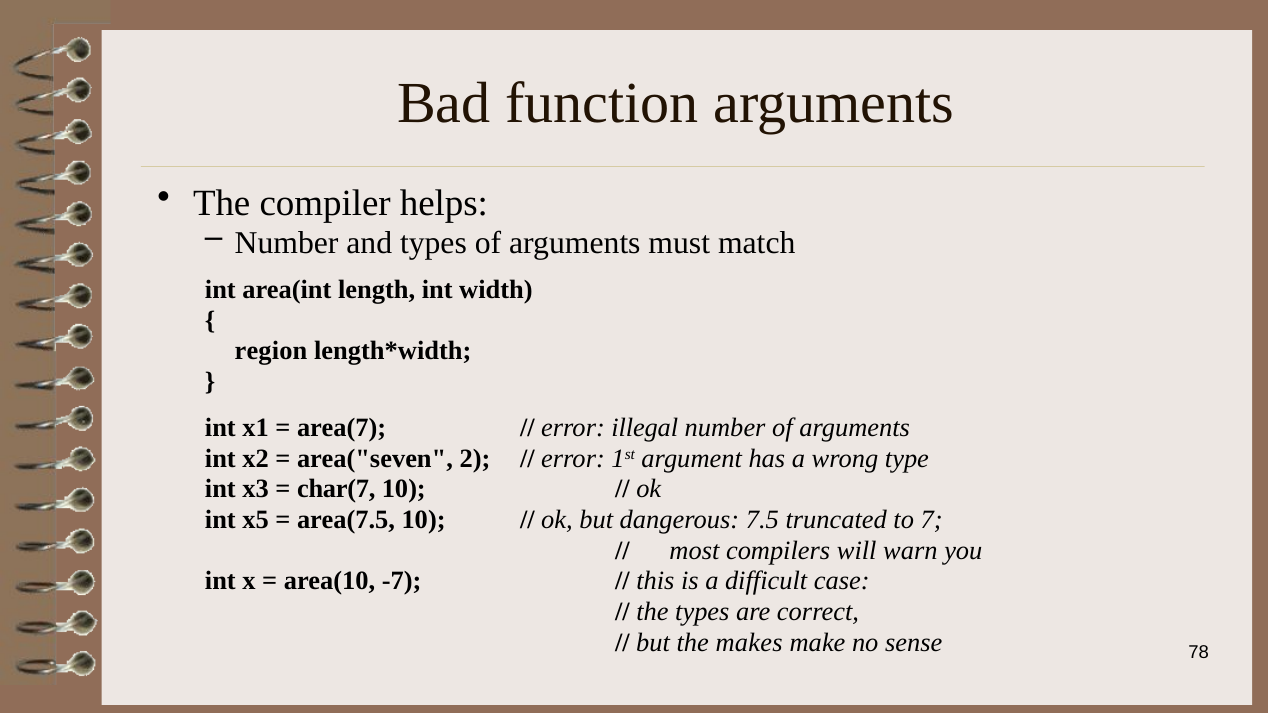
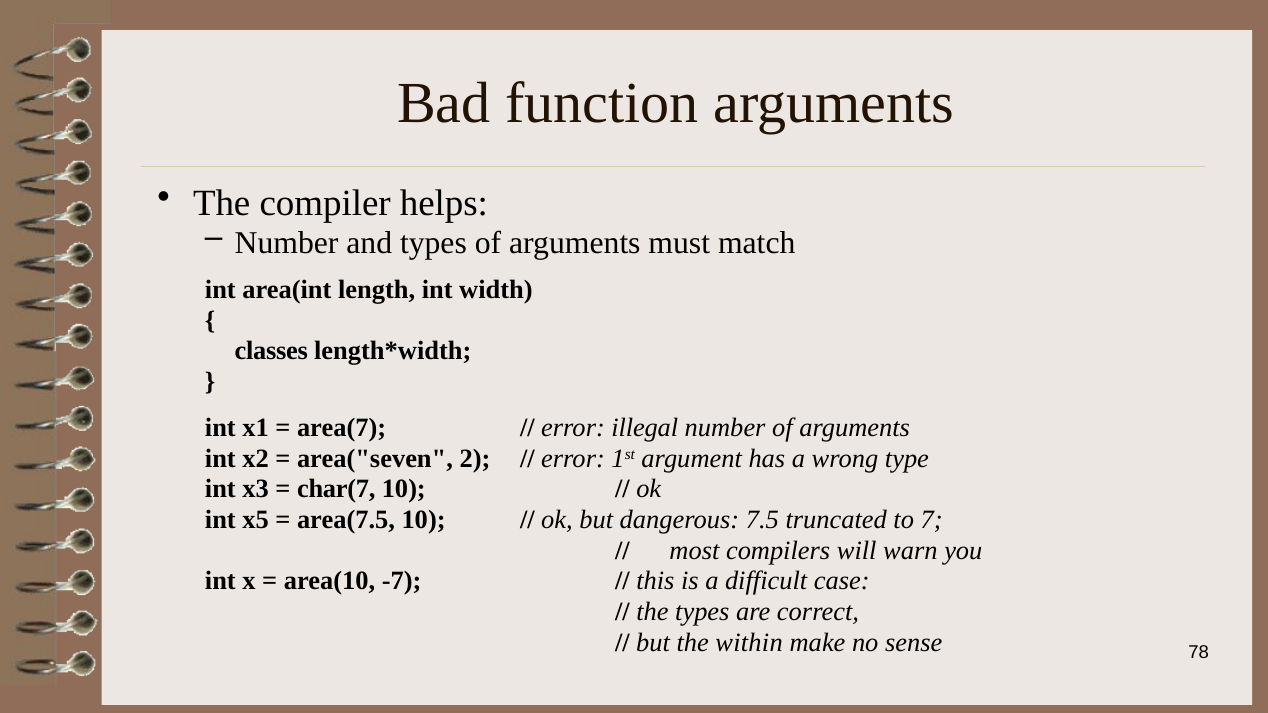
region: region -> classes (271, 351)
makes: makes -> within (749, 643)
